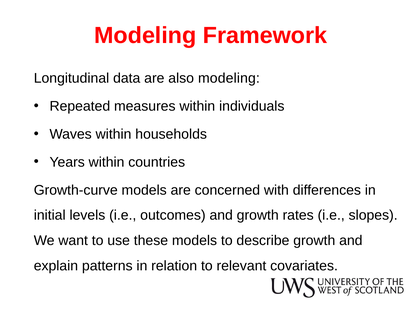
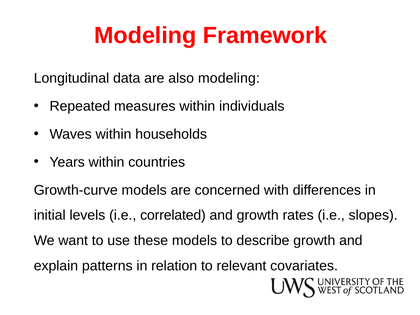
outcomes: outcomes -> correlated (173, 215)
